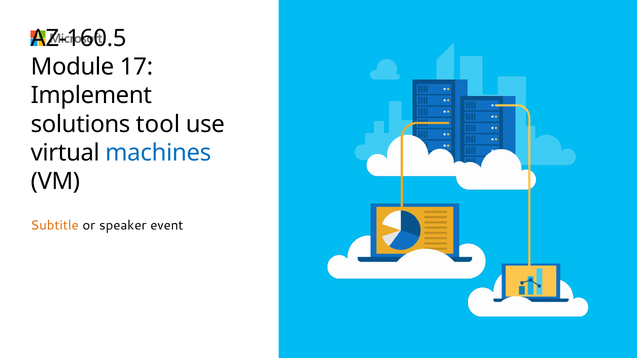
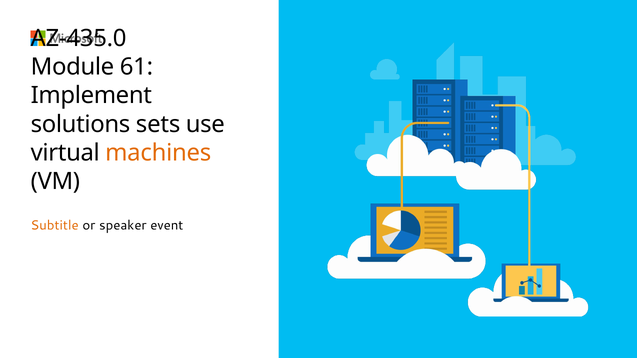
AZ-160.5: AZ-160.5 -> AZ-435.0 (79, 38)
17: 17 -> 61 (136, 67)
tool: tool -> sets (158, 124)
machines colour: blue -> orange (158, 153)
